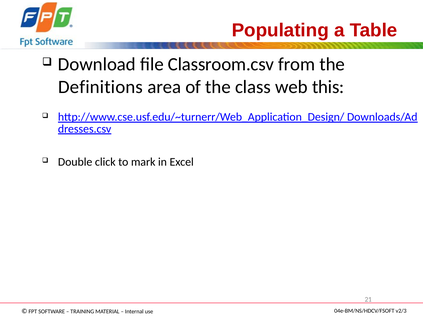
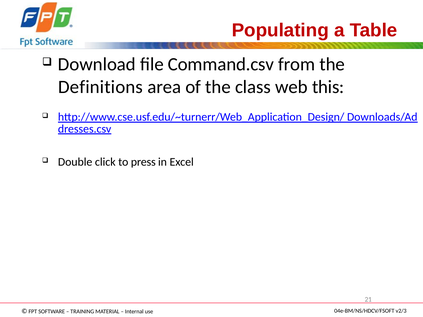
Classroom.csv: Classroom.csv -> Command.csv (221, 65)
mark: mark -> press (143, 162)
